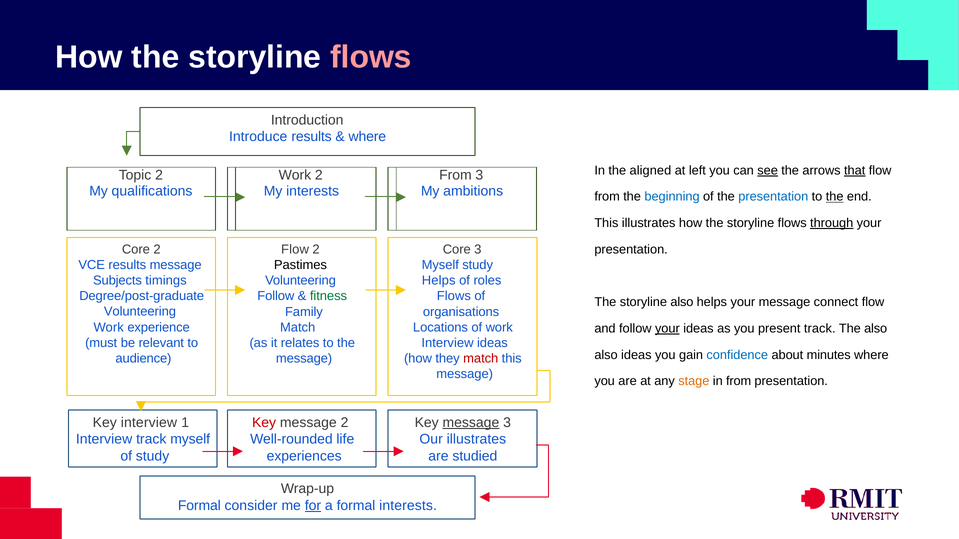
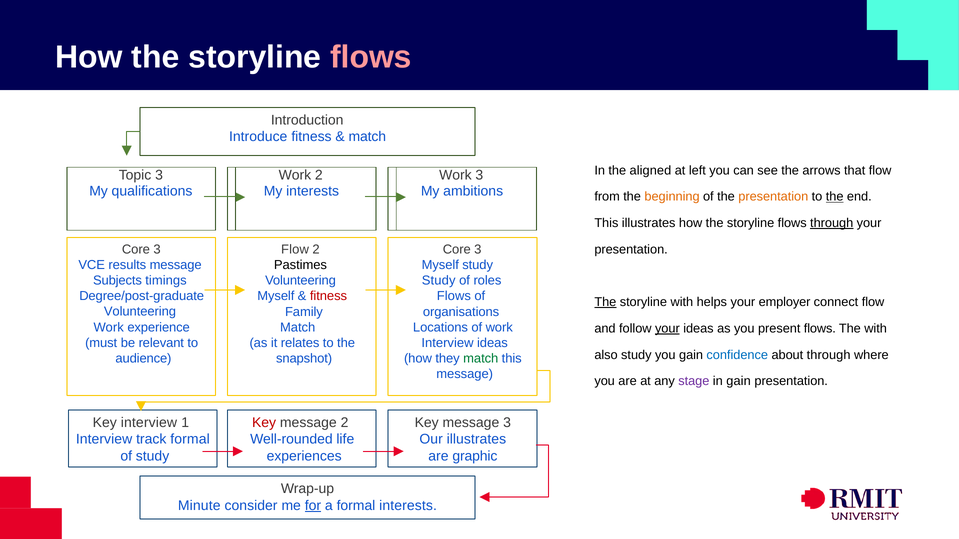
Introduce results: results -> fitness (311, 137)
where: where -> match (367, 137)
see underline: present -> none (768, 171)
that underline: present -> none (855, 171)
Topic 2: 2 -> 3 (159, 175)
From: From -> Work (455, 175)
beginning colour: blue -> orange (672, 197)
presentation colour: blue -> orange (773, 197)
2: 2 -> 3 (157, 250)
Helps: Helps -> Study (439, 281)
Follow: Follow -> Myself (276, 296)
fitness colour: green -> red (329, 296)
The underline: none -> present (605, 302)
storyline also: also -> with (682, 302)
your message: message -> employer (785, 302)
present track: track -> flows (820, 329)
The also: also -> with (876, 329)
also ideas: ideas -> study (636, 355)
about minutes: minutes -> through (829, 355)
message: message -> snapshot (304, 359)
match colour: red -> green (481, 359)
stage colour: orange -> purple (694, 381)
in from: from -> gain (739, 381)
message underline: present -> none (471, 423)
track myself: myself -> formal (190, 440)
studied: studied -> graphic (475, 457)
Formal: Formal -> Minute (199, 506)
